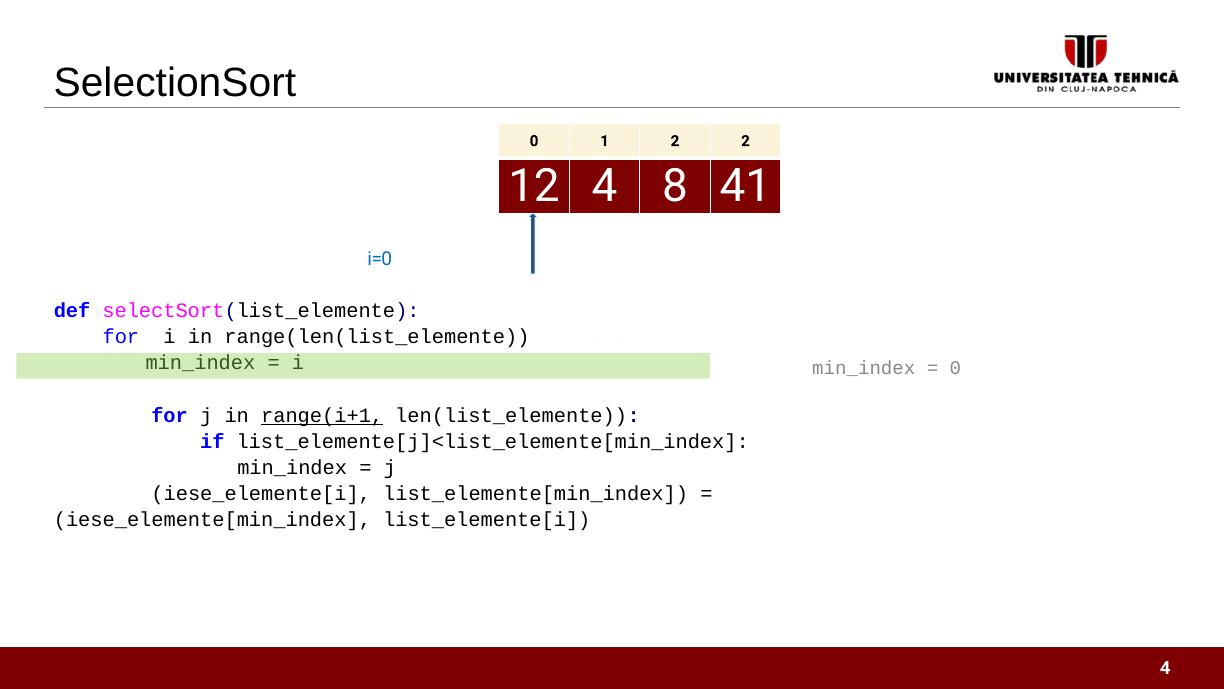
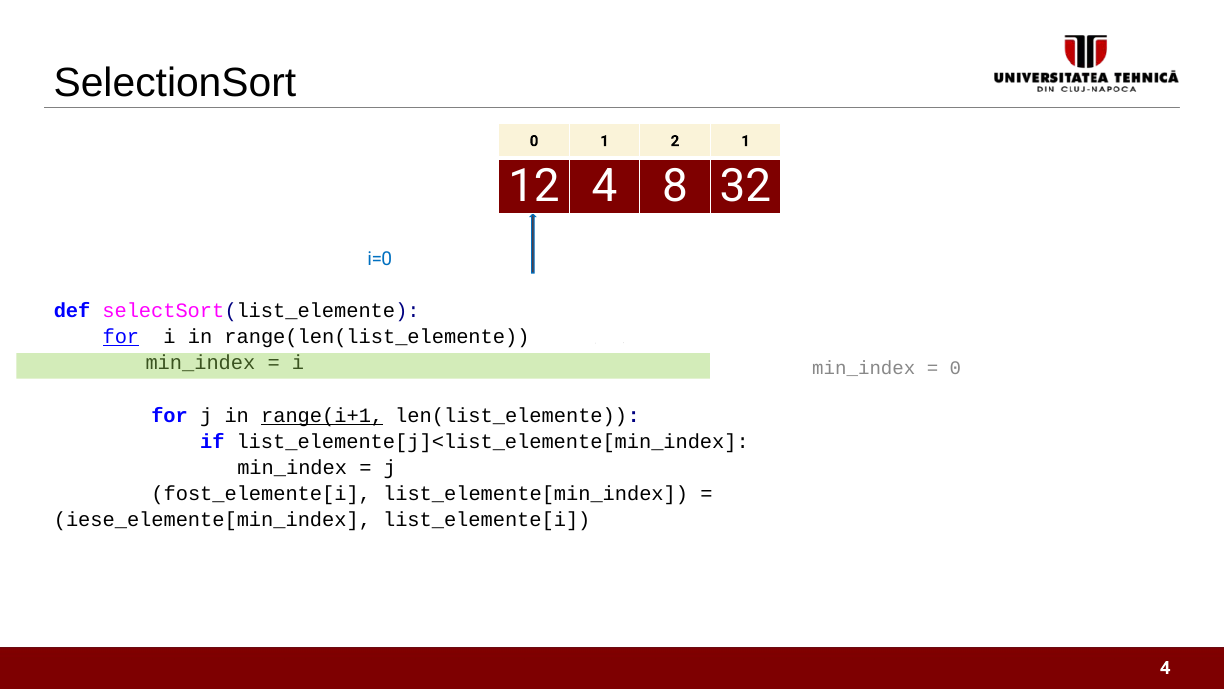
2: 2 -> 1 (745, 141)
41: 41 -> 32 (745, 186)
for underline: none -> present (121, 337)
iese_elemente[i: iese_elemente[i -> fost_elemente[i (261, 494)
